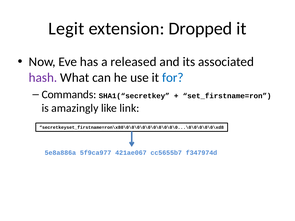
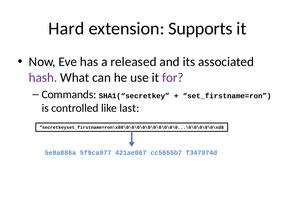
Legit: Legit -> Hard (66, 29)
Dropped: Dropped -> Supports (200, 29)
for colour: blue -> purple (173, 78)
amazingly: amazingly -> controlled (75, 108)
link: link -> last (129, 108)
